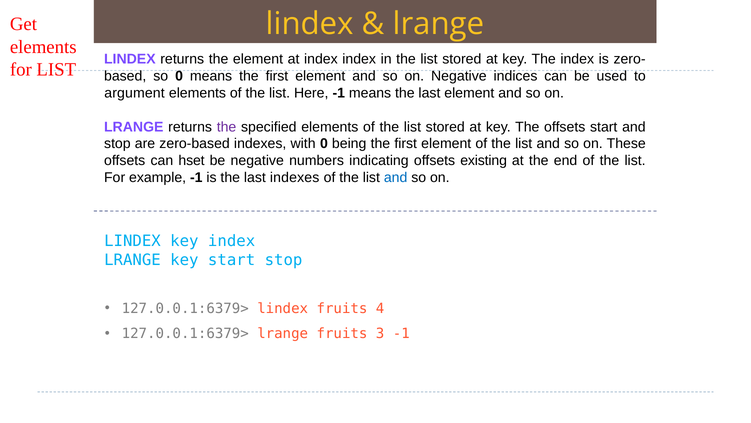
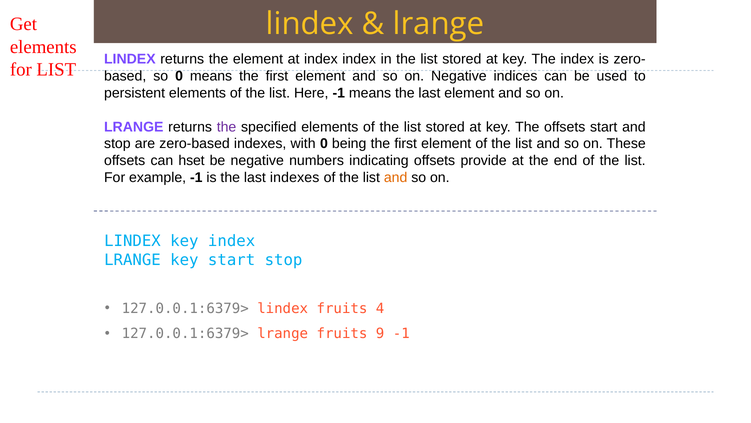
argument: argument -> persistent (135, 93)
existing: existing -> provide (484, 161)
and colour: blue -> orange (396, 177)
3: 3 -> 9 (380, 333)
